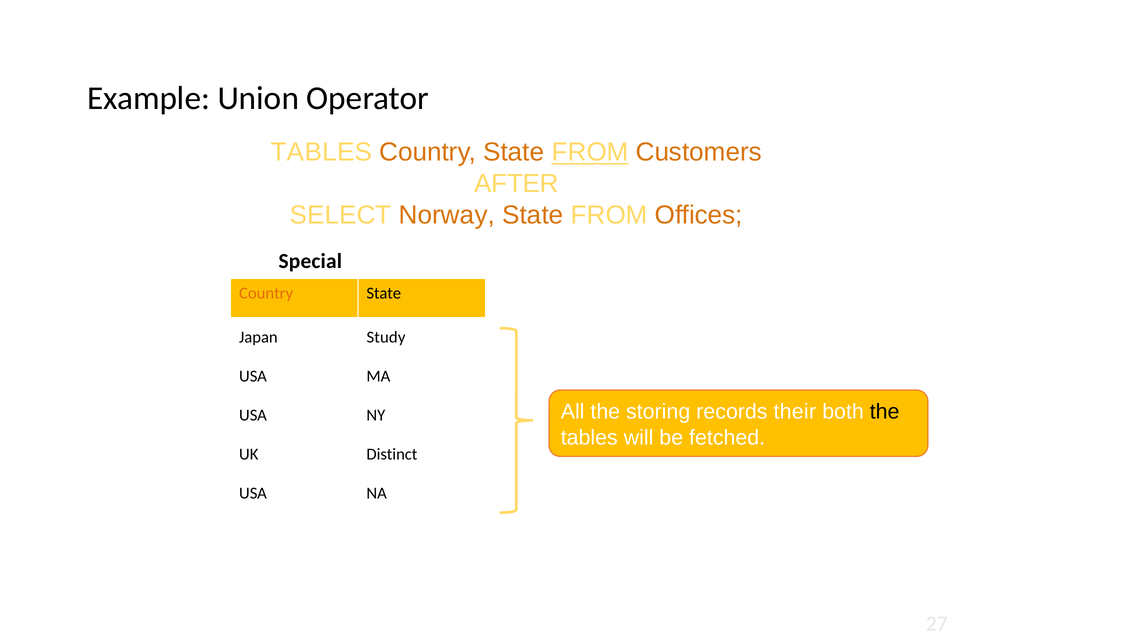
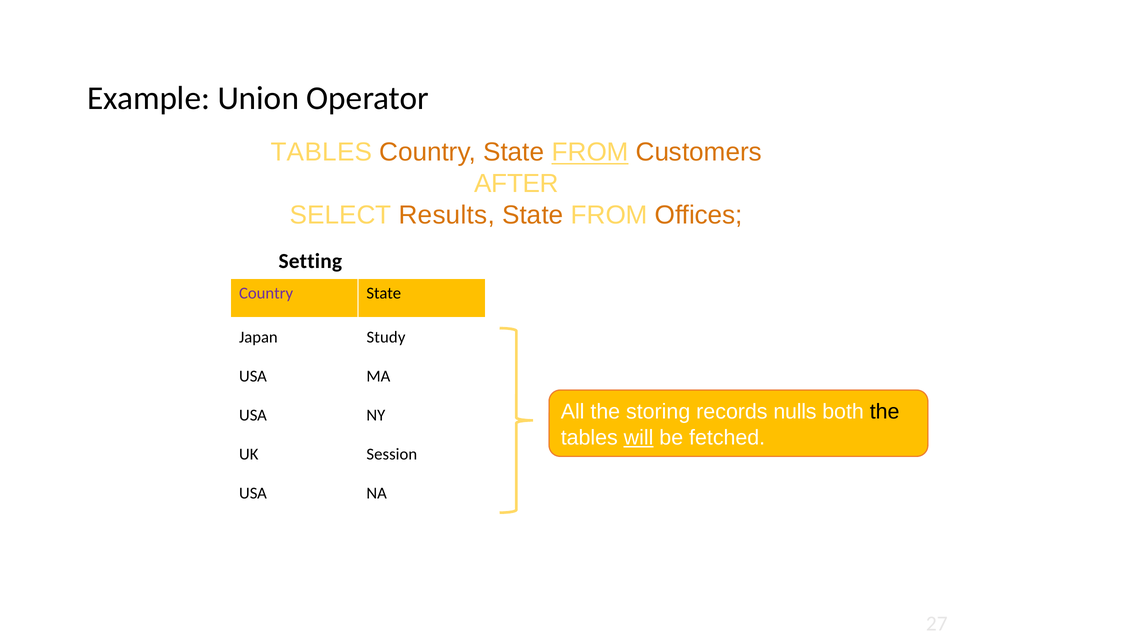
Norway: Norway -> Results (447, 215)
Special: Special -> Setting (310, 261)
Country colour: orange -> purple (266, 293)
their: their -> nulls (795, 412)
will underline: none -> present (639, 438)
Distinct: Distinct -> Session (392, 455)
